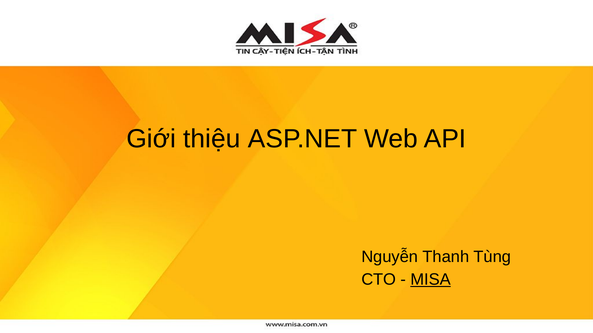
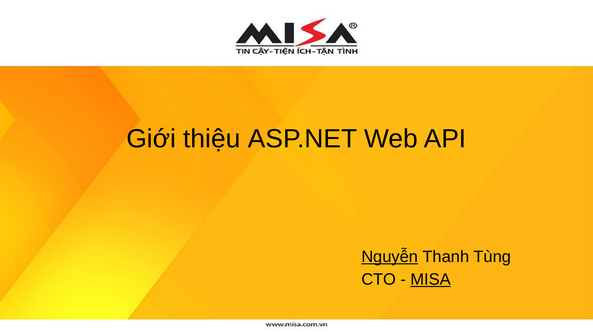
Nguyễn underline: none -> present (390, 257)
